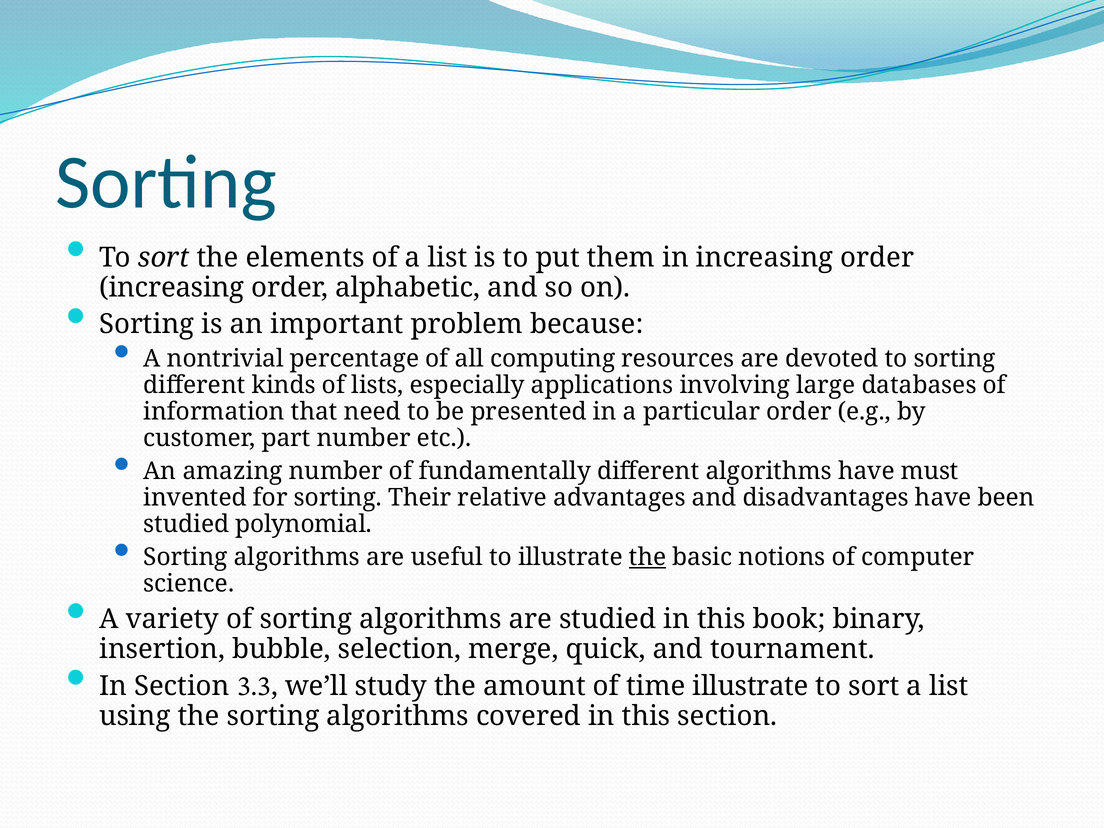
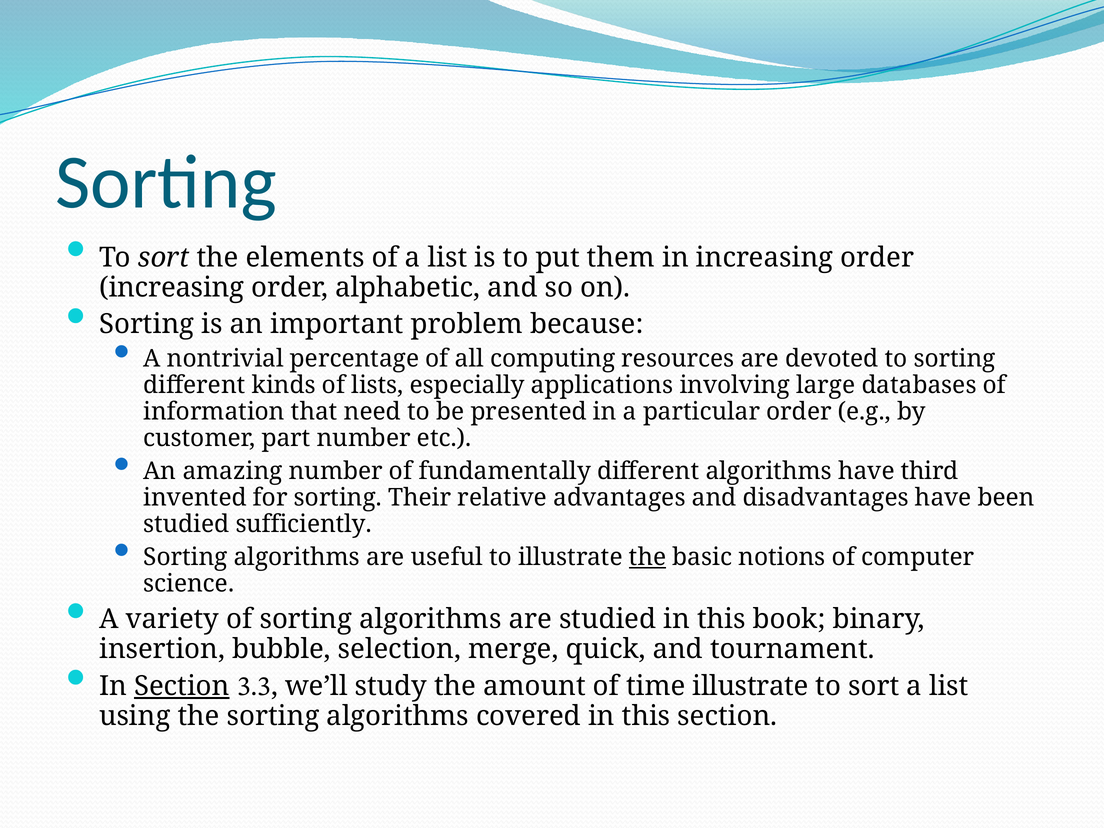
must: must -> third (930, 471)
polynomial: polynomial -> sufficiently (304, 524)
Section underline: none -> present (182, 686)
